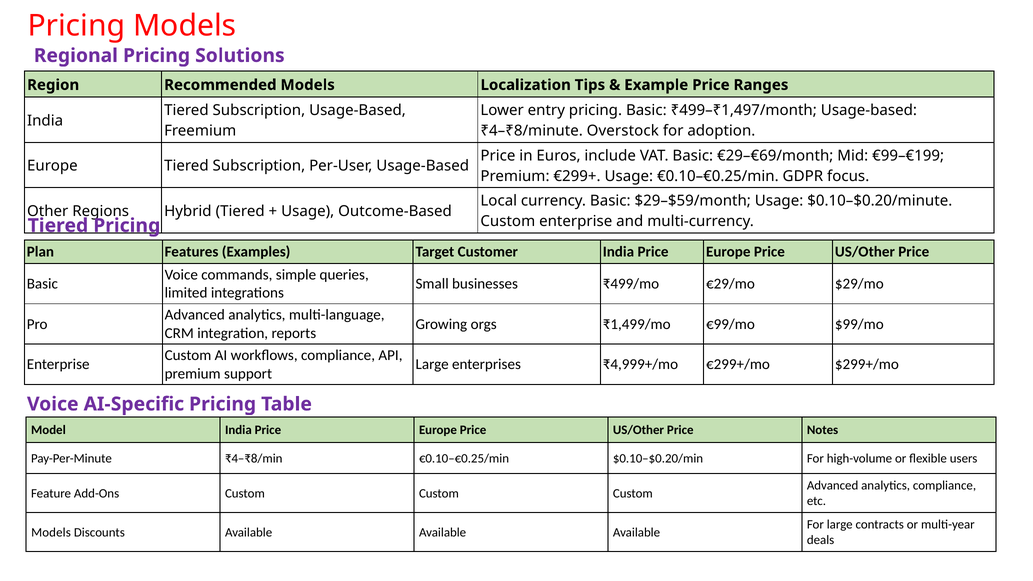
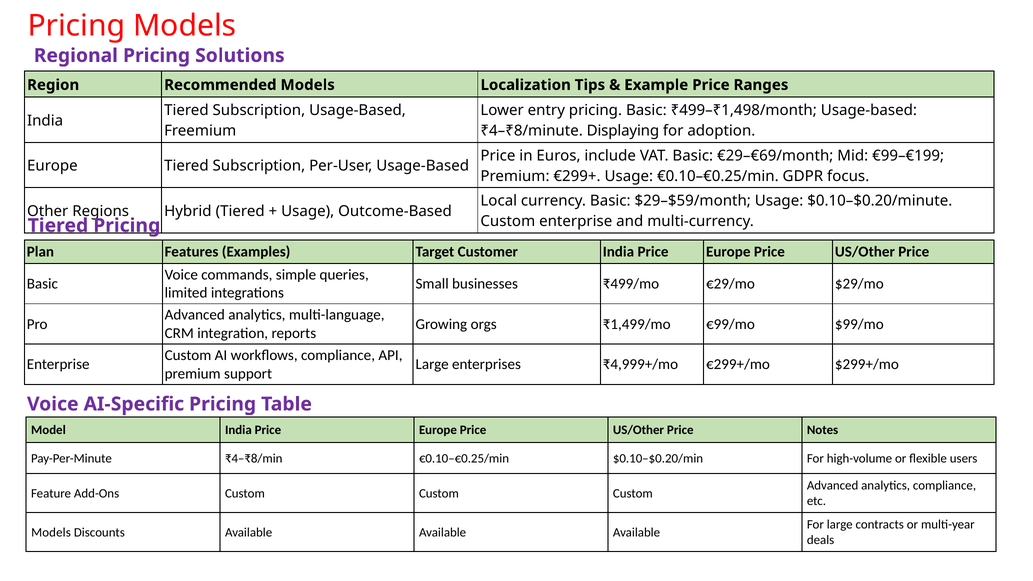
₹499–₹1,497/month: ₹499–₹1,497/month -> ₹499–₹1,498/month (744, 110)
Overstock: Overstock -> Displaying (623, 131)
